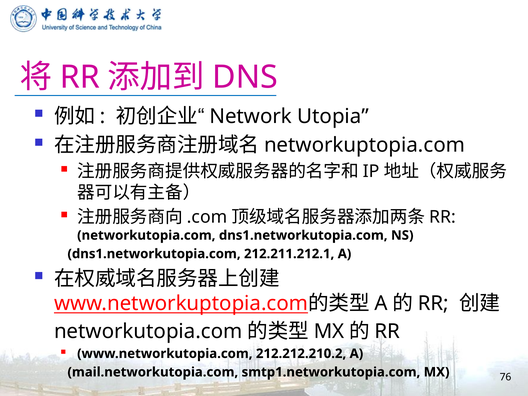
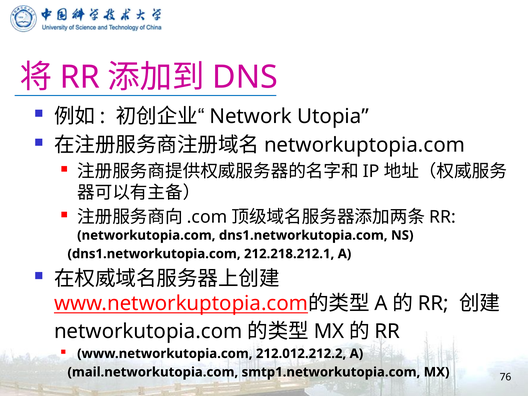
212.211.212.1: 212.211.212.1 -> 212.218.212.1 (289, 254)
212.212.210.2: 212.212.210.2 -> 212.012.212.2 (301, 354)
